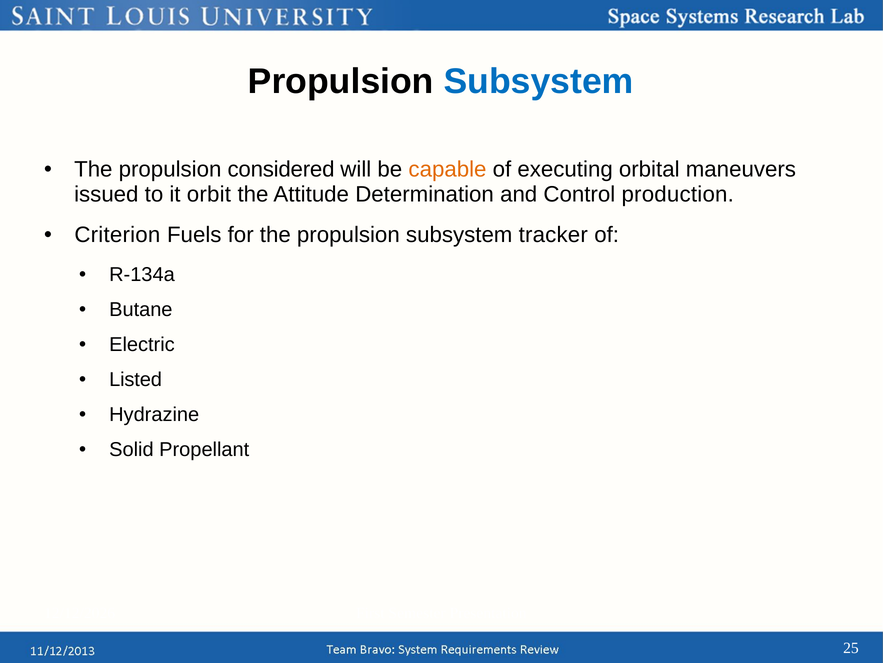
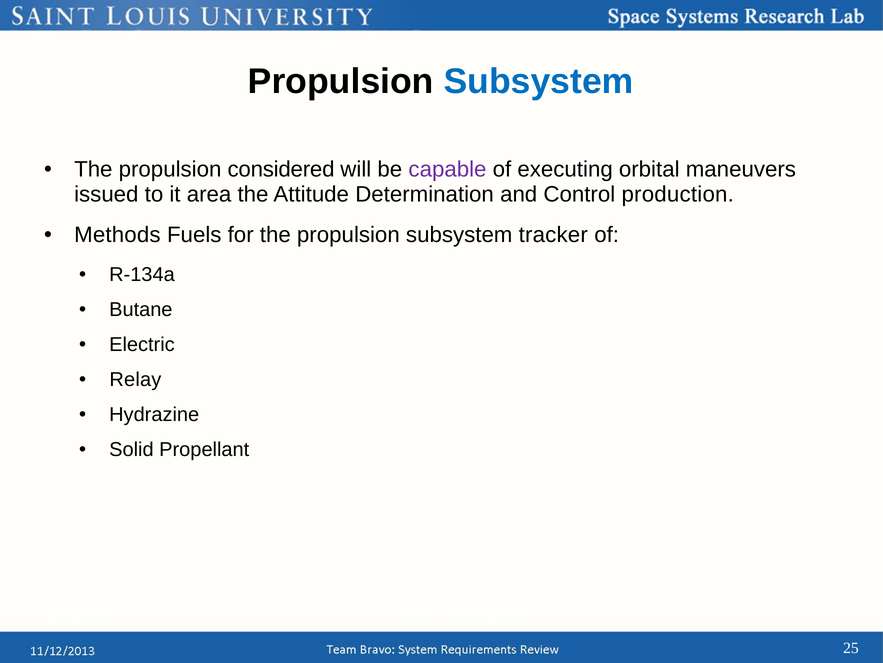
capable colour: orange -> purple (447, 169)
orbit: orbit -> area (209, 194)
Criterion: Criterion -> Methods (117, 235)
Listed: Listed -> Relay (135, 379)
